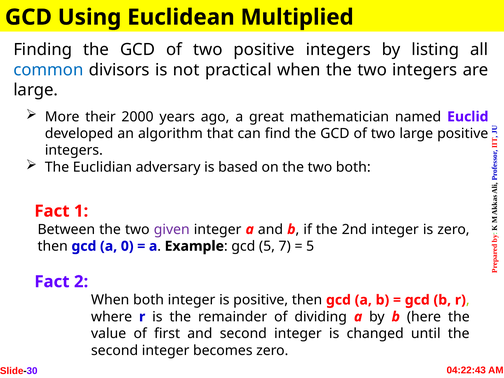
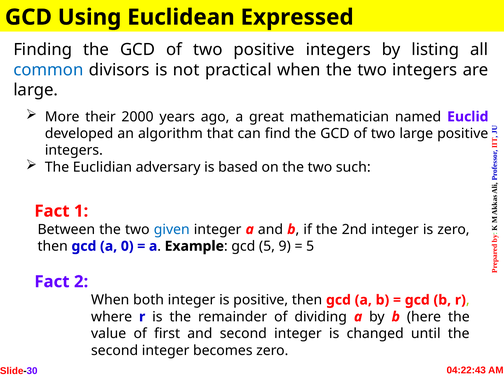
Multiplied: Multiplied -> Expressed (297, 17)
two both: both -> such (353, 167)
given colour: purple -> blue (172, 229)
7: 7 -> 9 (285, 246)
